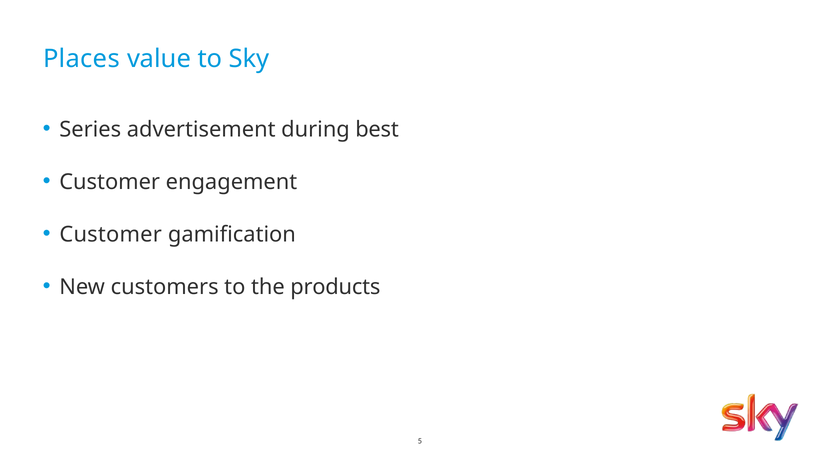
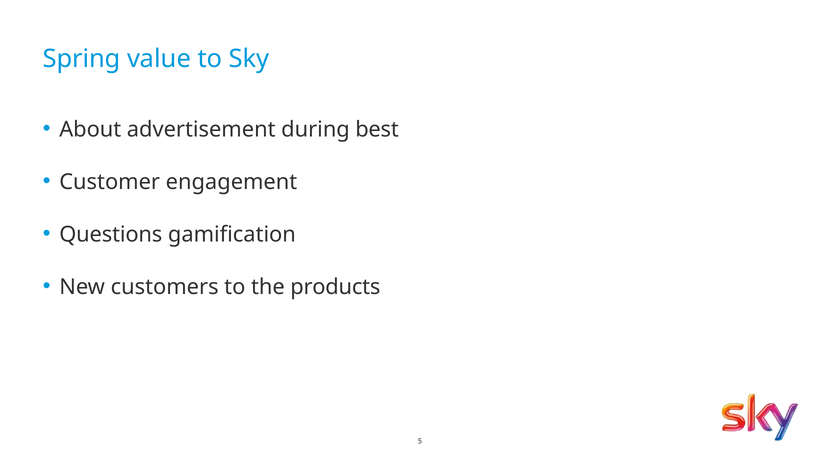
Places: Places -> Spring (82, 59)
Series: Series -> About (90, 130)
Customer: Customer -> Questions (111, 235)
